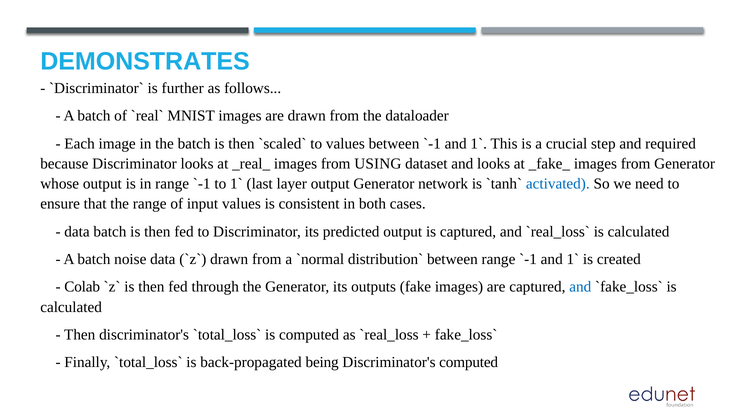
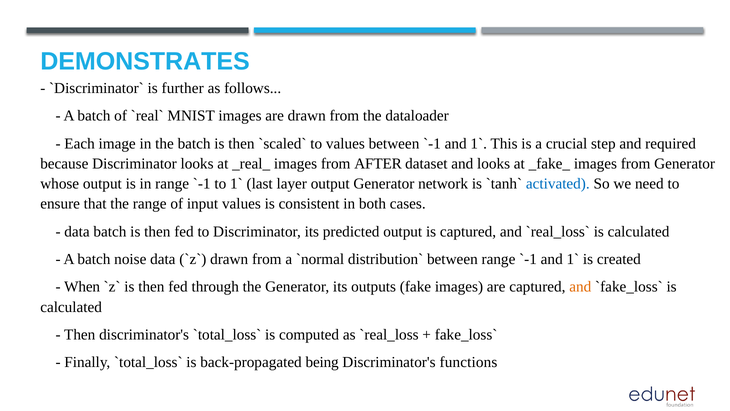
USING: USING -> AFTER (378, 163)
Colab: Colab -> When (82, 287)
and colour: blue -> orange (580, 287)
Discriminator's computed: computed -> functions (469, 362)
